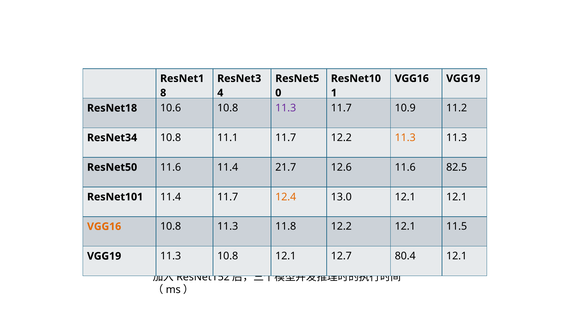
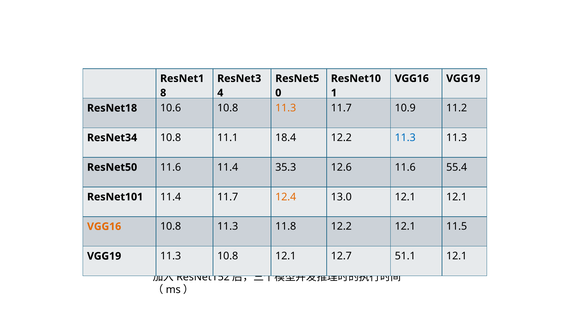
11.3 colour: purple -> orange (286, 108)
11.1 11.7: 11.7 -> 18.4 (286, 138)
11.3 colour: orange -> blue (405, 138)
21.7: 21.7 -> 35.3 (286, 167)
82.5: 82.5 -> 55.4 (457, 167)
80.4: 80.4 -> 51.1 (405, 256)
